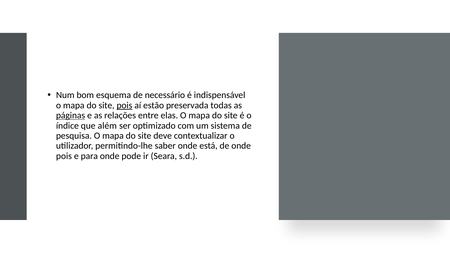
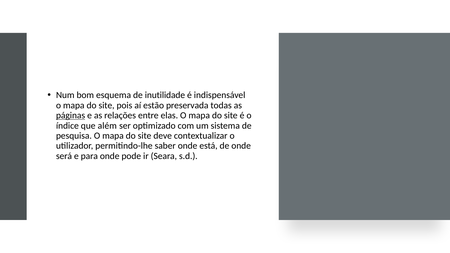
necessário: necessário -> inutilidade (165, 95)
pois underline: present -> none (124, 105)
pois: pois -> será (64, 156)
